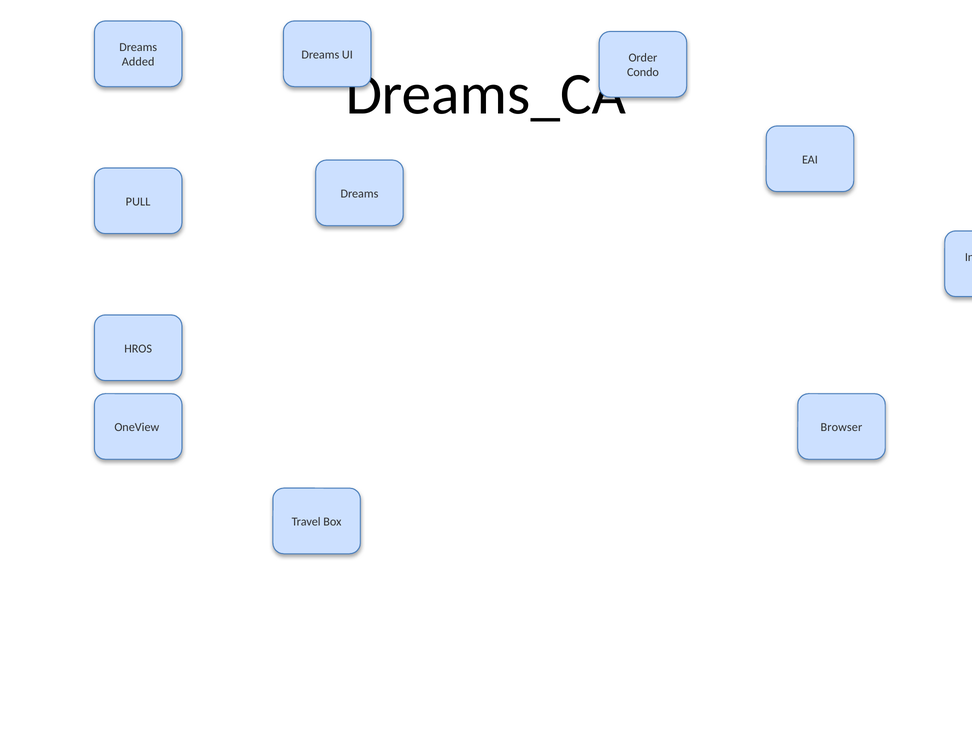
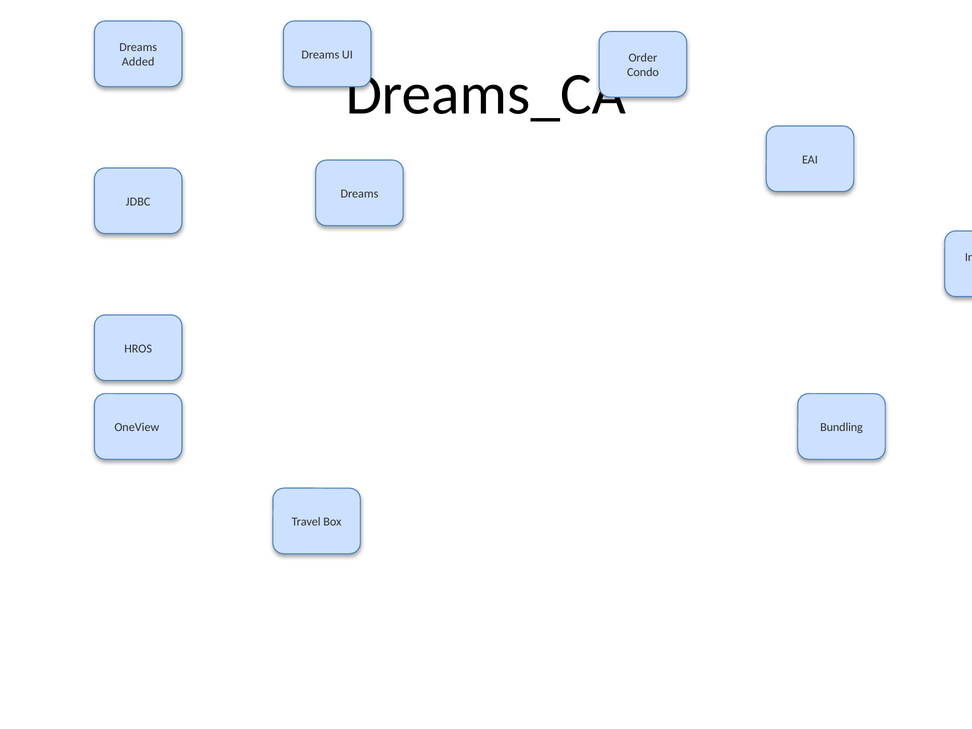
PULL: PULL -> JDBC (138, 202)
Browser: Browser -> Bundling (842, 427)
